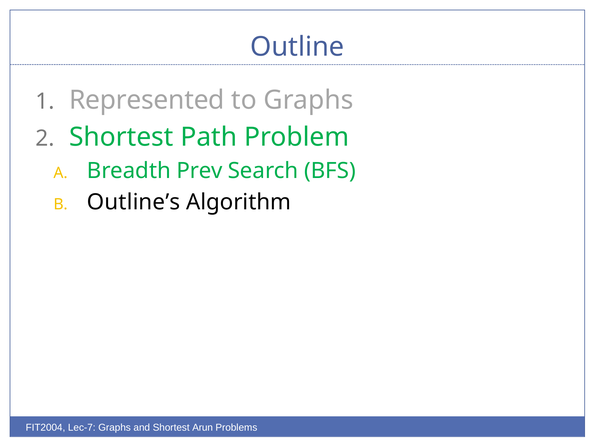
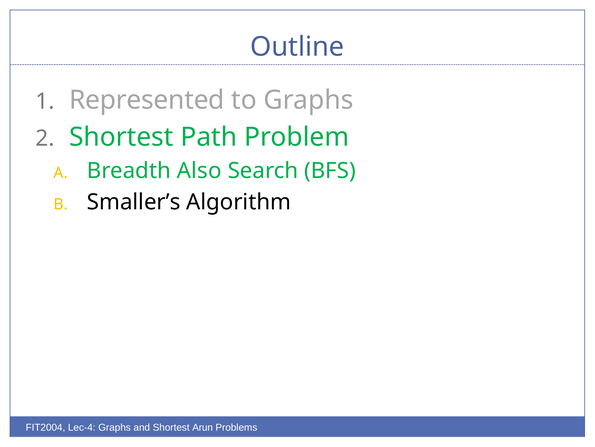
Prev: Prev -> Also (199, 170)
Outline’s: Outline’s -> Smaller’s (134, 202)
Lec-7: Lec-7 -> Lec-4 (82, 427)
